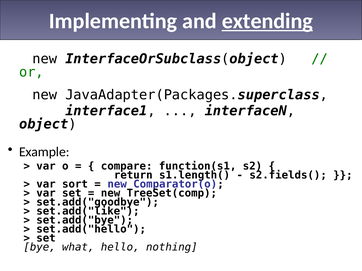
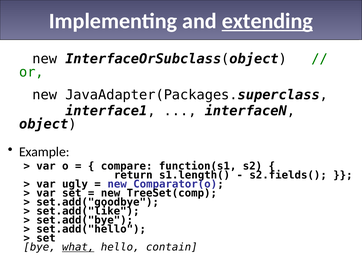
sort: sort -> ugly (75, 184)
what underline: none -> present (78, 248)
nothing: nothing -> contain (172, 248)
